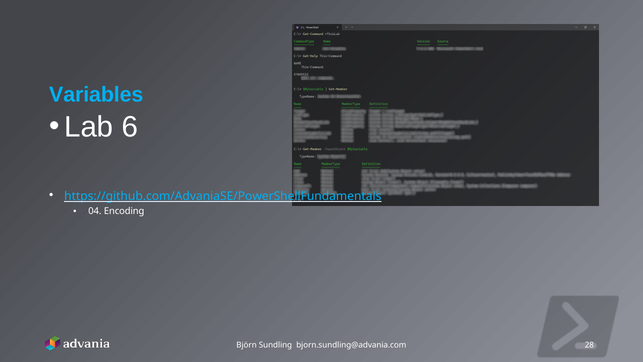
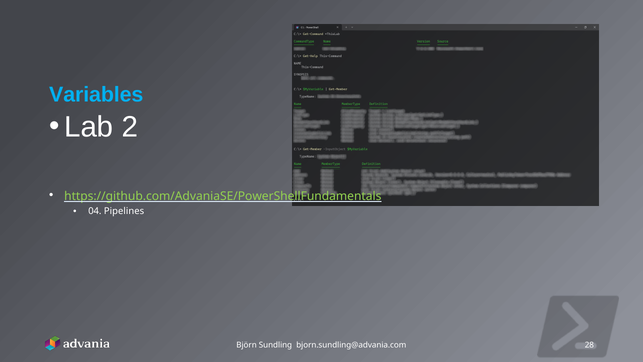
6: 6 -> 2 (130, 127)
https://github.com/AdvaniaSE/PowerShellFundamentals colour: light blue -> light green (223, 196)
Encoding: Encoding -> Pipelines (124, 211)
